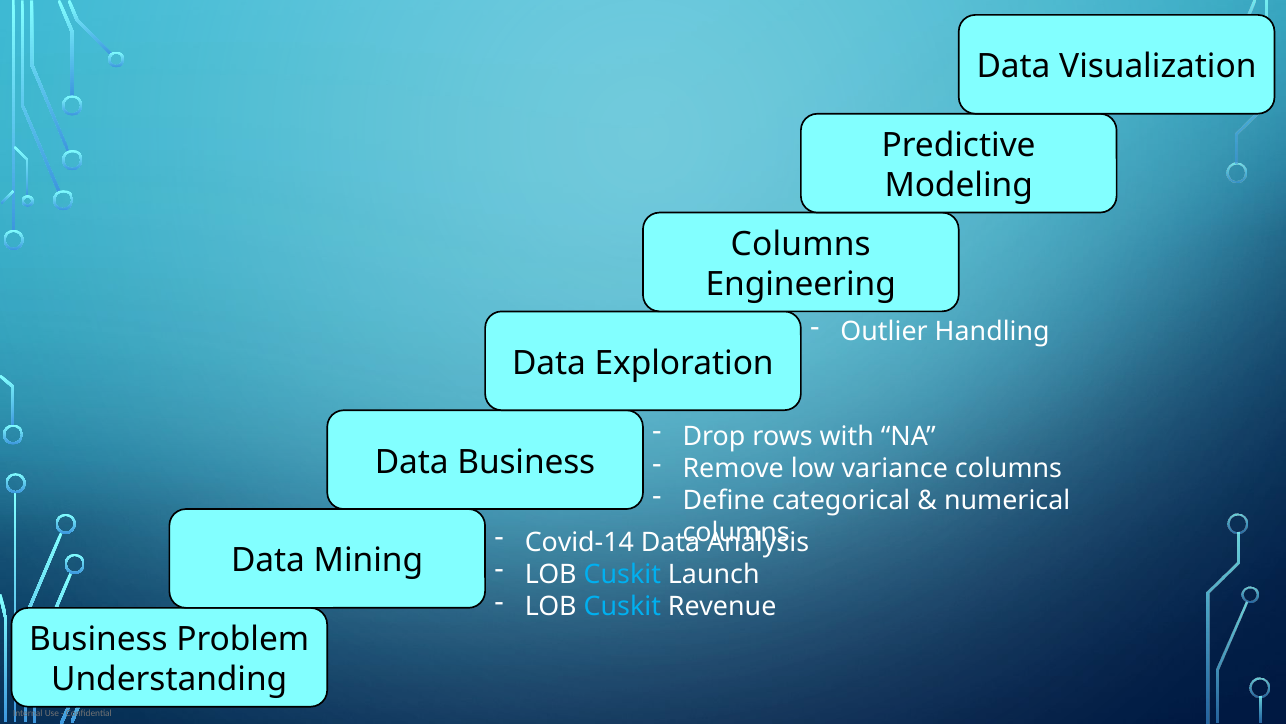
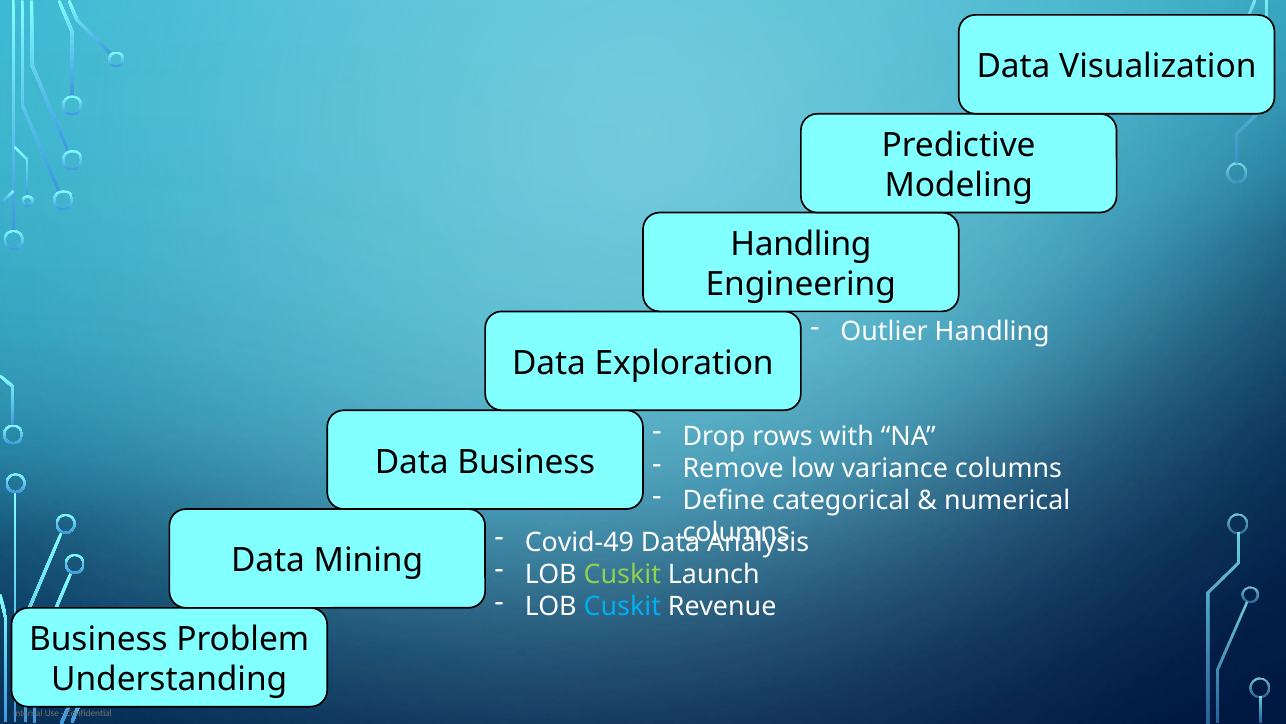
Columns: Columns -> Handling (801, 244)
Covid-14: Covid-14 -> Covid-49 (579, 542)
Cuskit colour: light blue -> light green (622, 574)
